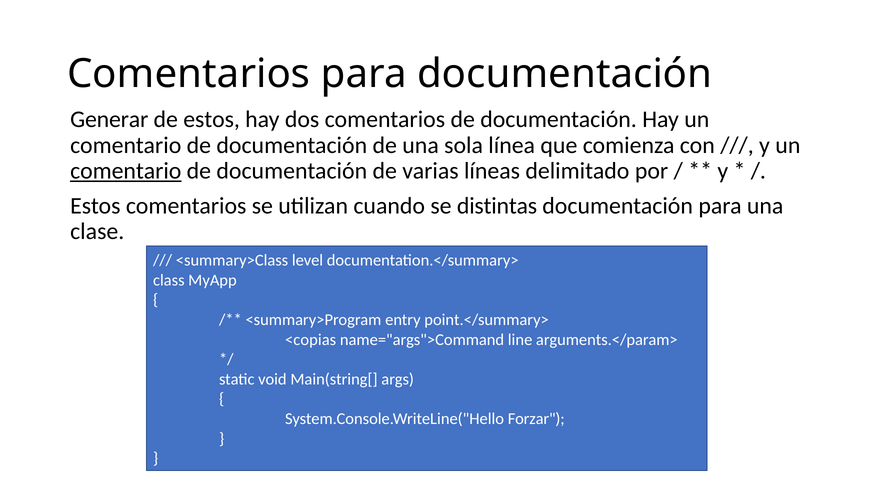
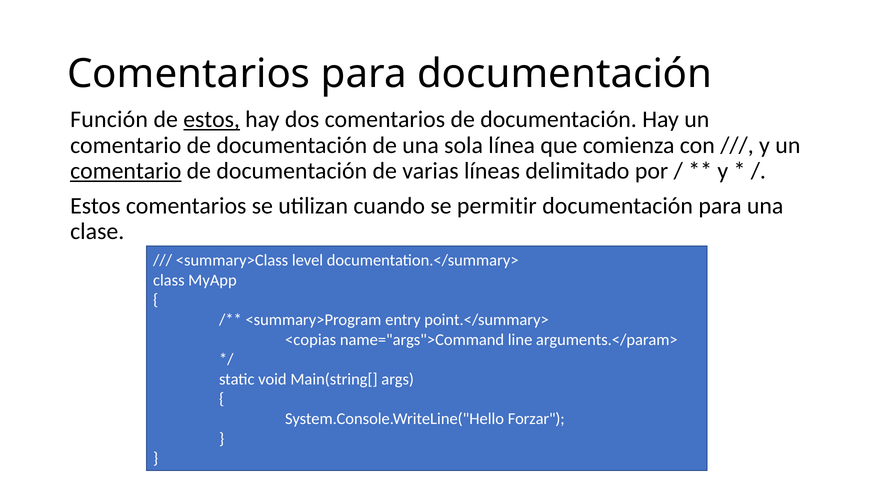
Generar: Generar -> Función (109, 120)
estos underline: none -> present (212, 120)
distintas: distintas -> permitir (497, 206)
